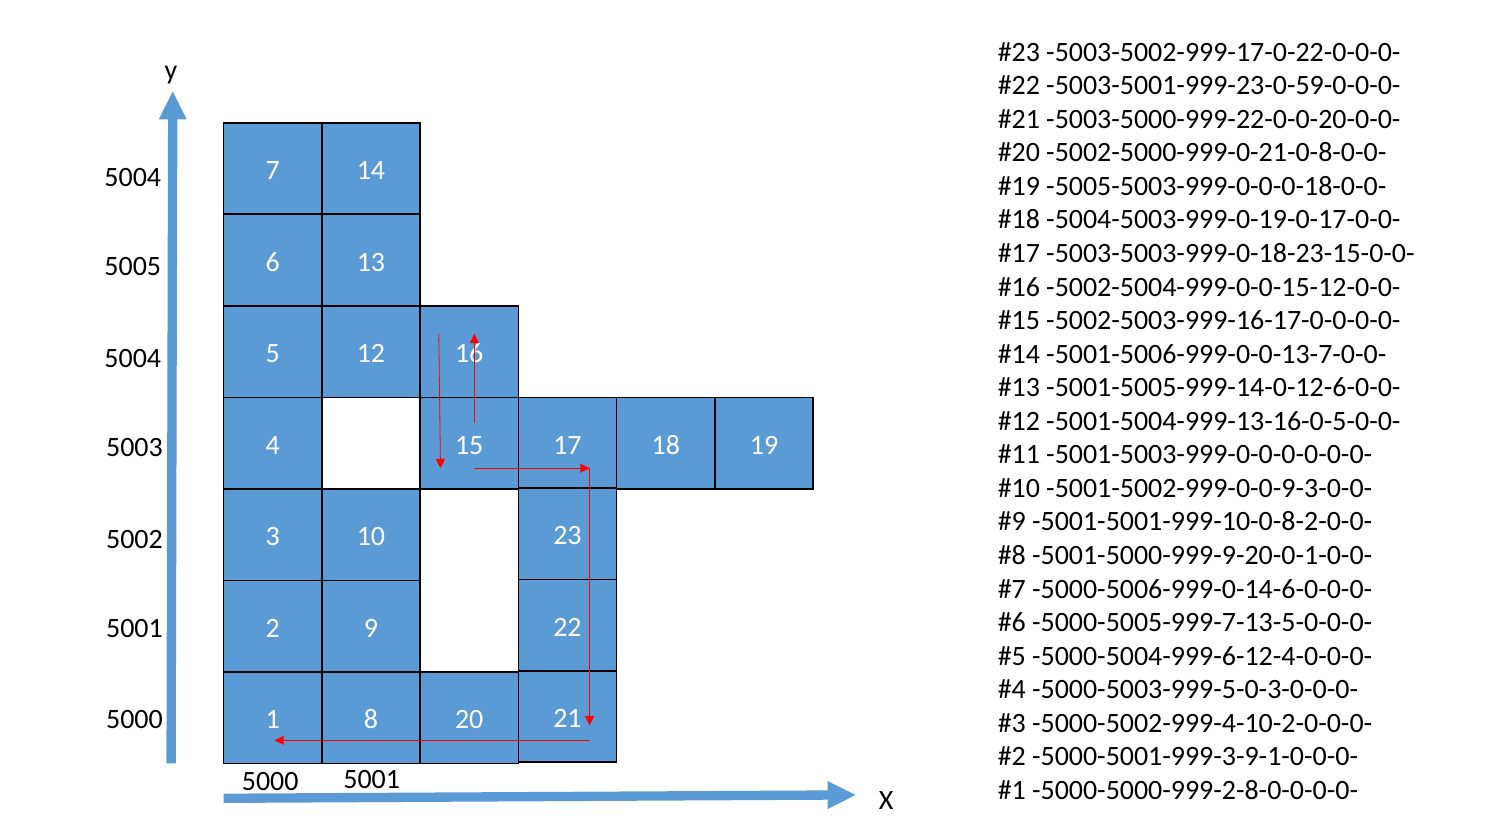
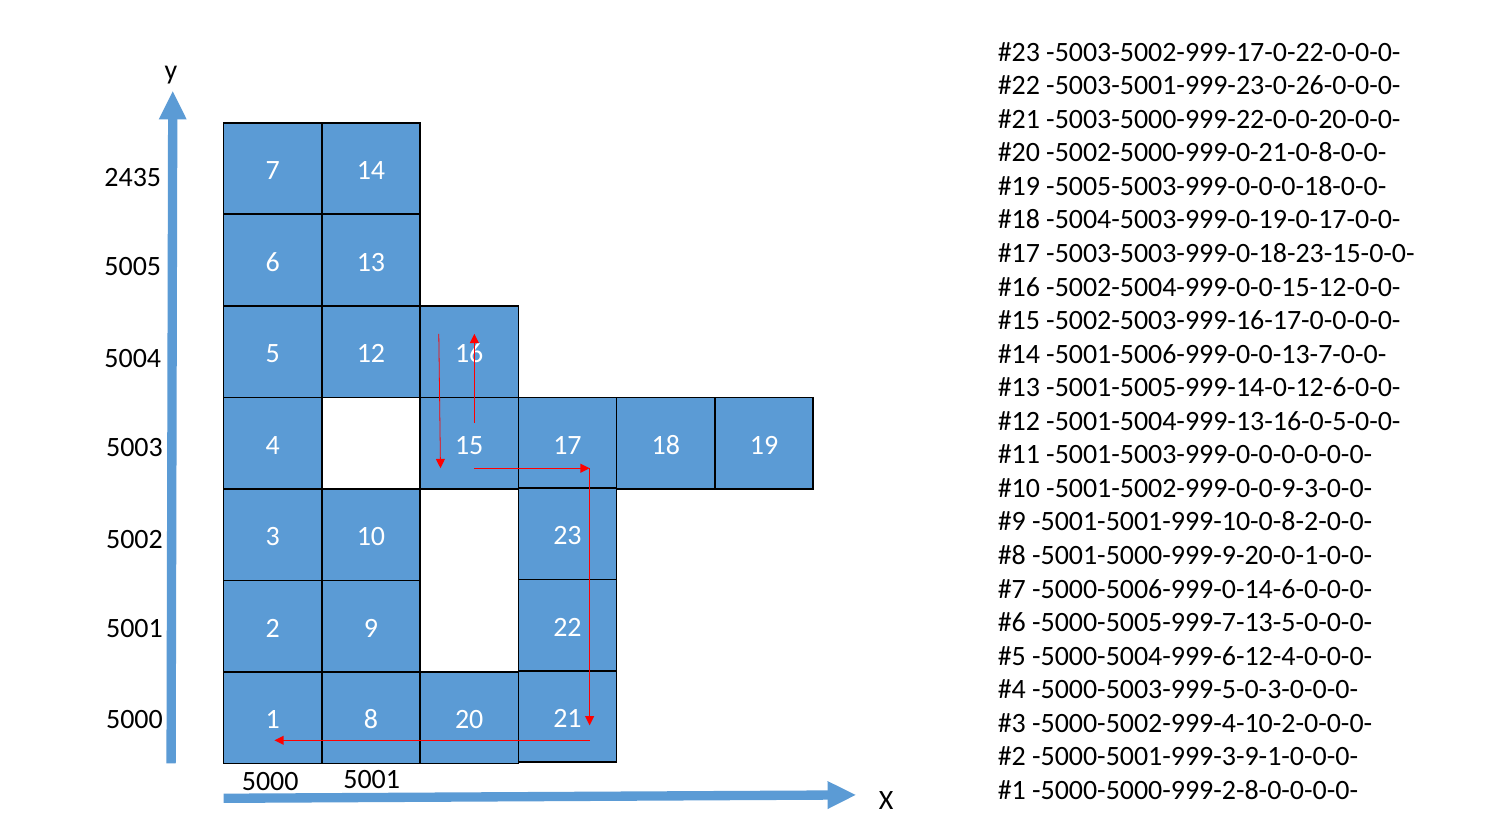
-5003-5001-999-23-0-59-0-0-0-: -5003-5001-999-23-0-59-0-0-0- -> -5003-5001-999-23-0-26-0-0-0- (1223, 85)
5004: 5004 -> 2435 (133, 178)
